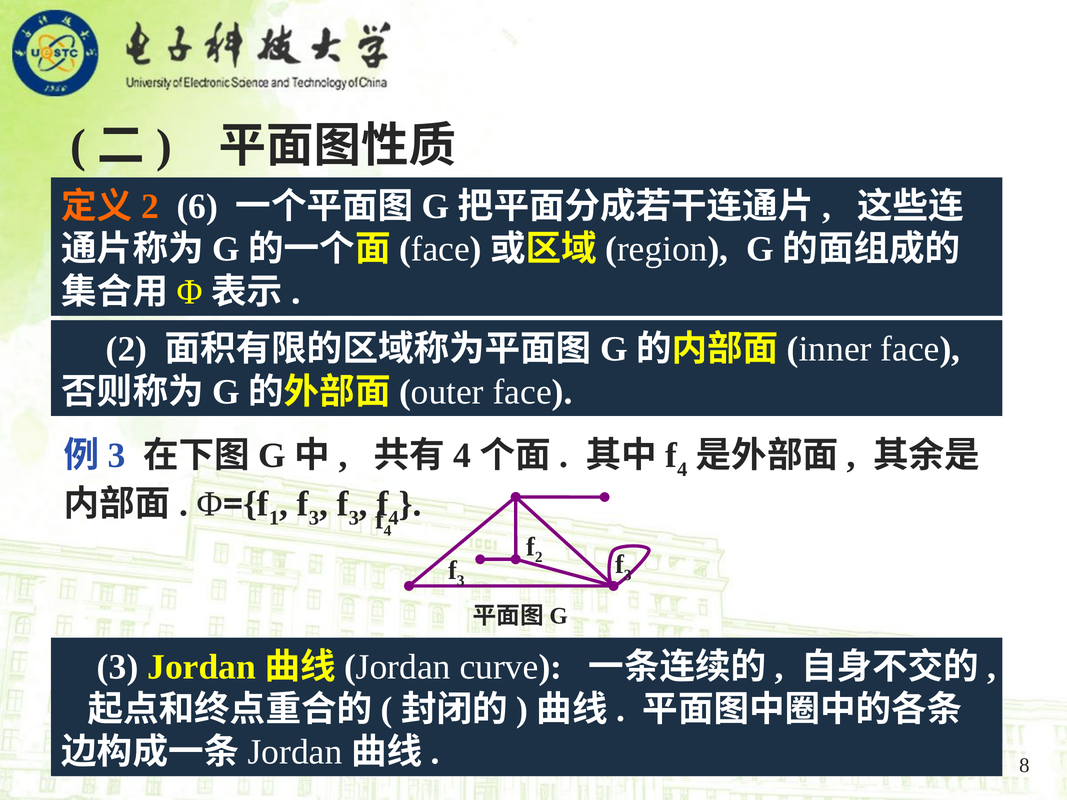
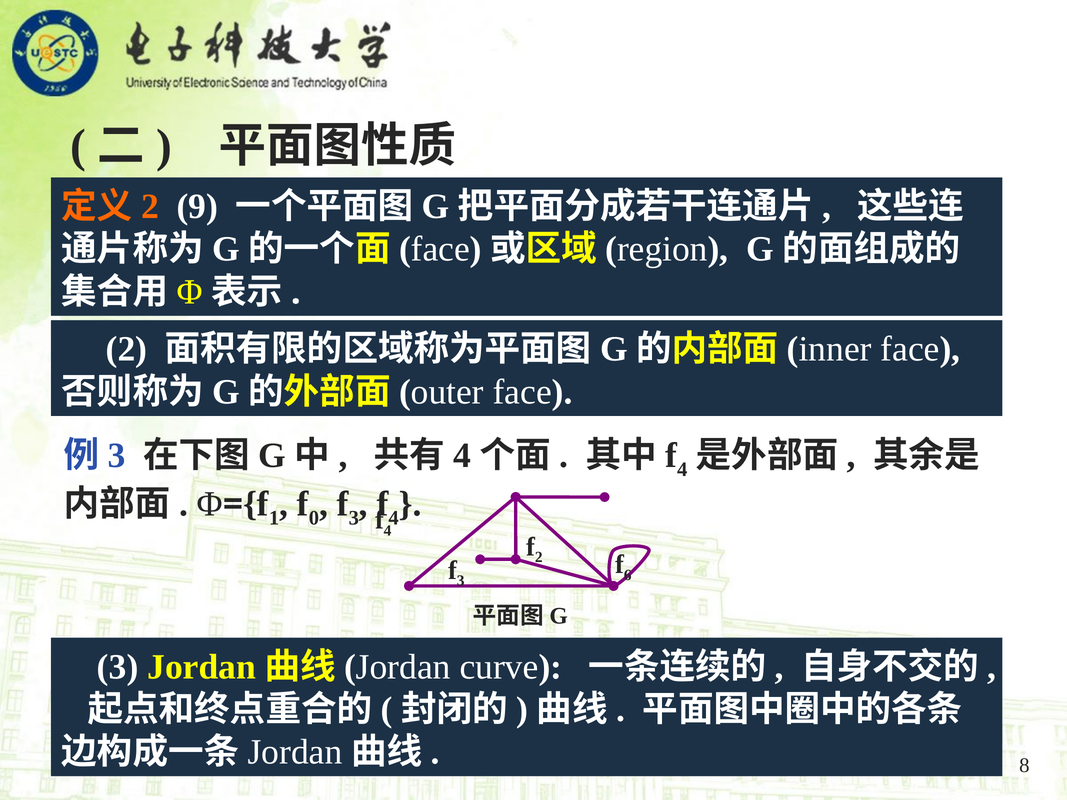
6: 6 -> 9 (197, 207)
3: 3 -> 0 (314, 518)
3: 3 -> 6 (628, 575)
